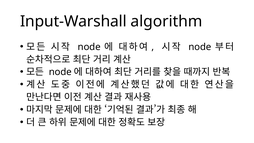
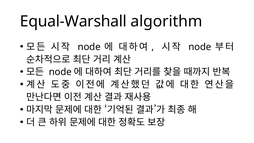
Input-Warshall: Input-Warshall -> Equal-Warshall (73, 21)
